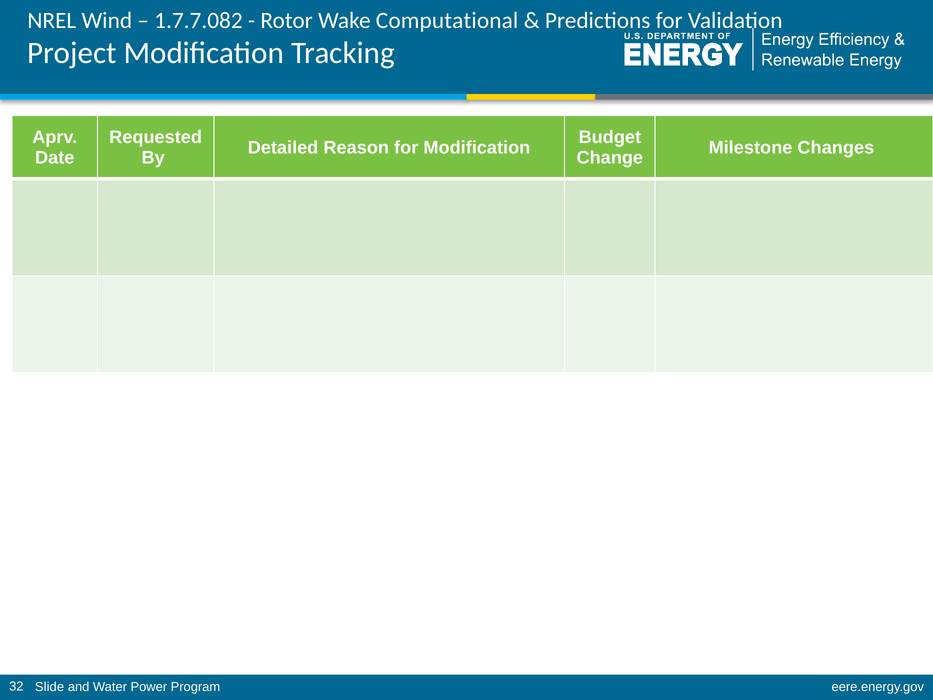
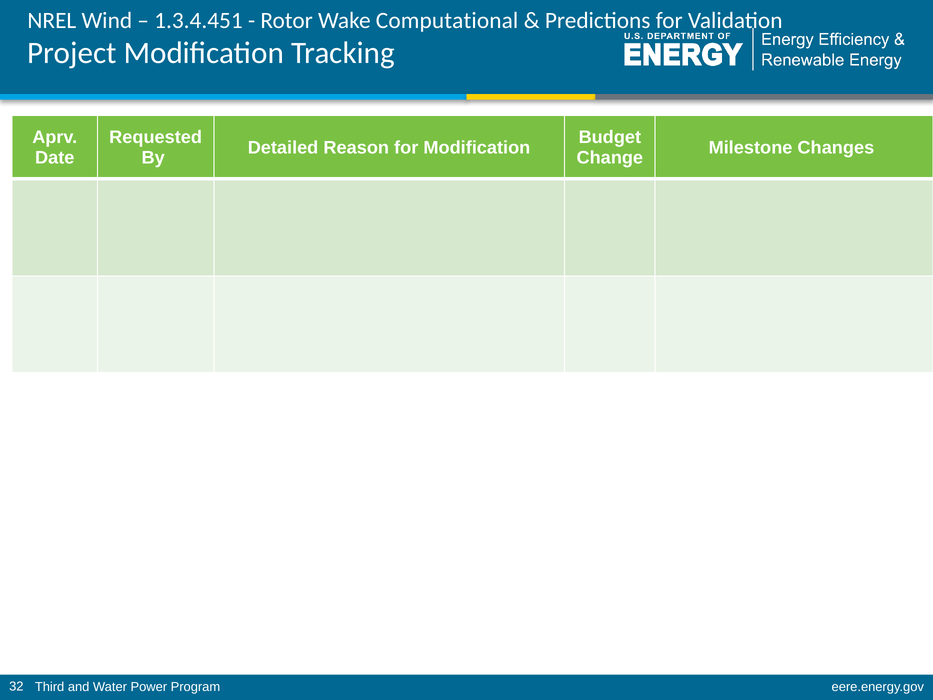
1.7.7.082: 1.7.7.082 -> 1.3.4.451 (198, 21)
Slide: Slide -> Third (50, 687)
